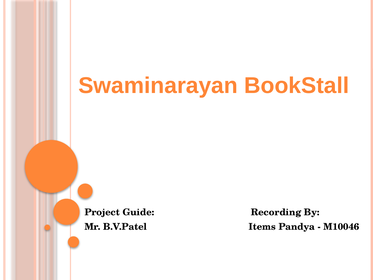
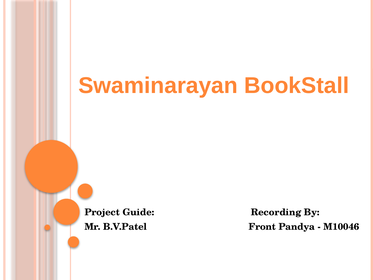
Items: Items -> Front (262, 227)
